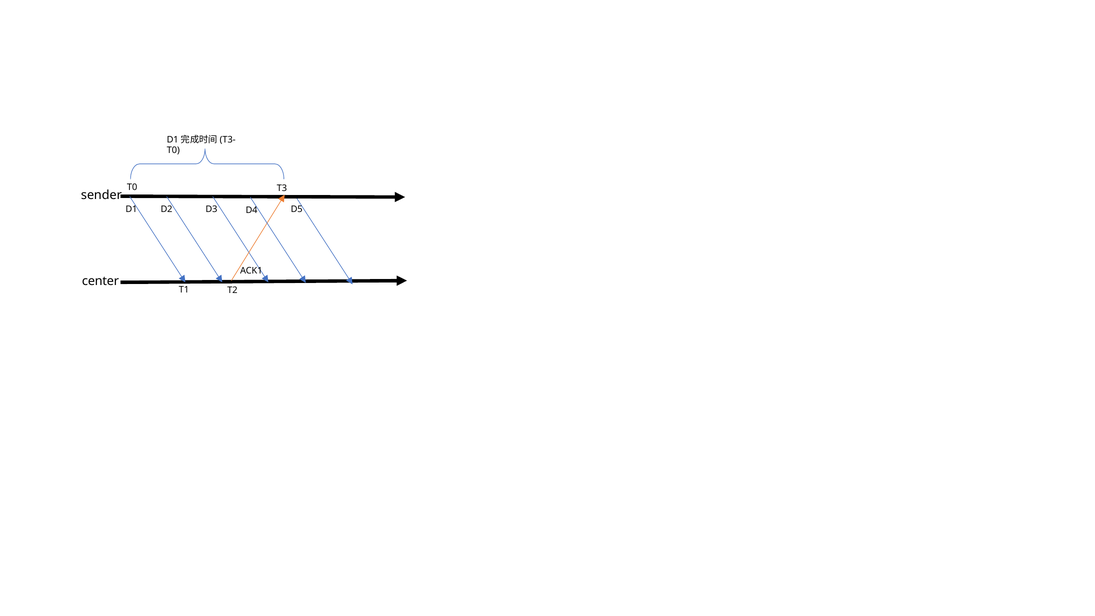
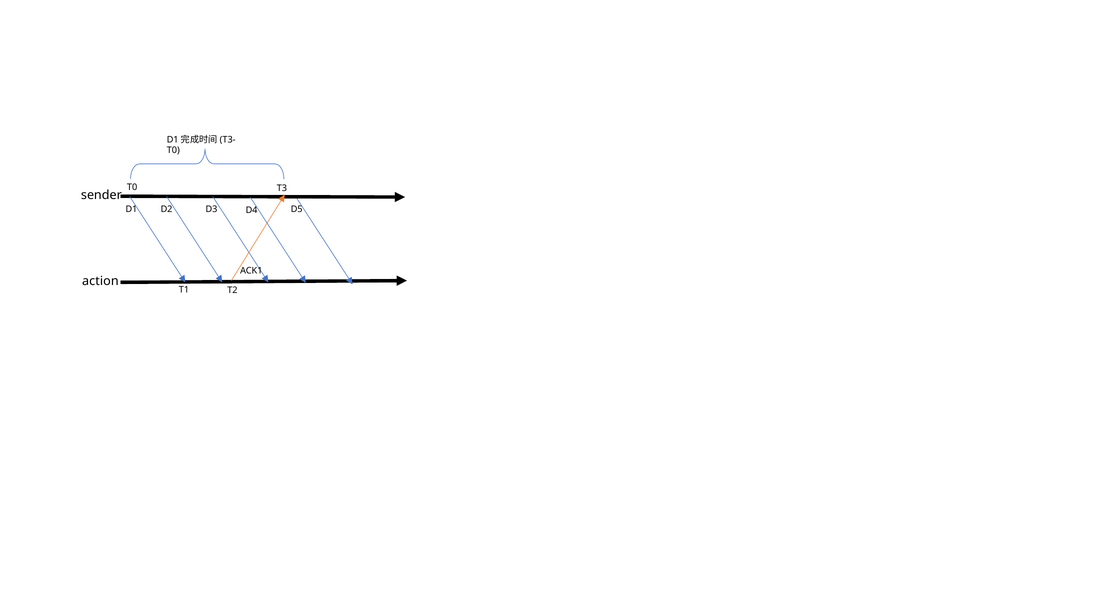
center: center -> action (100, 281)
